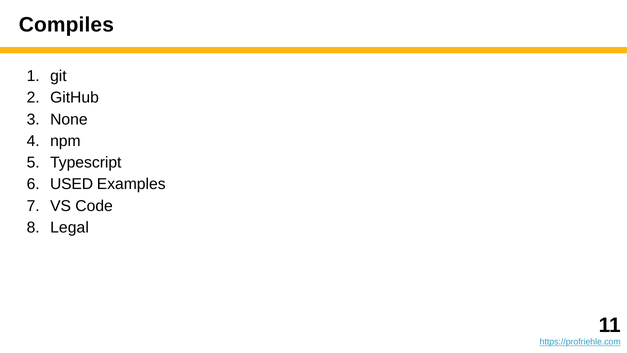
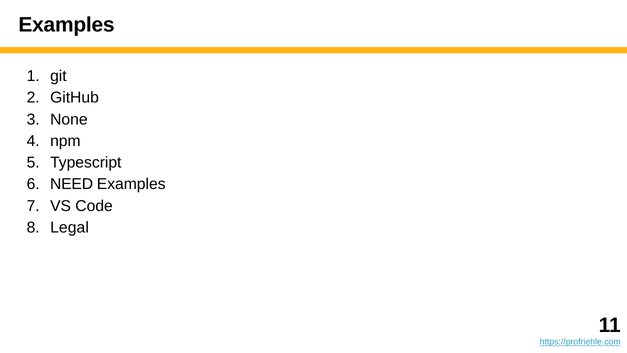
Compiles: Compiles -> Examples (67, 25)
USED: USED -> NEED (72, 184)
